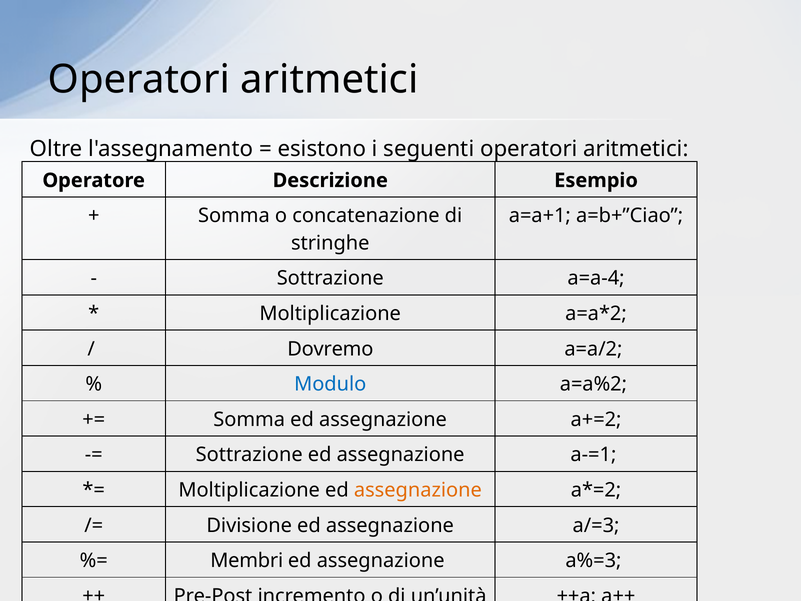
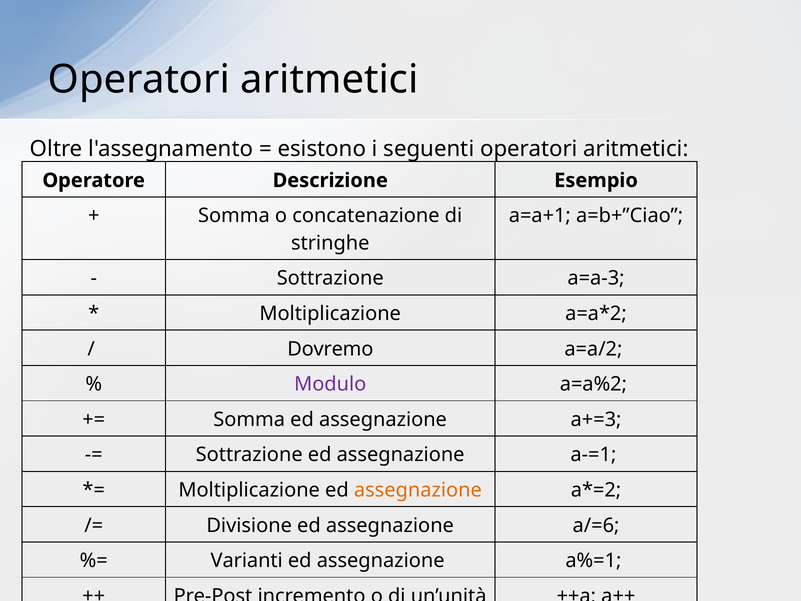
a=a-4: a=a-4 -> a=a-3 (596, 278)
Modulo colour: blue -> purple (330, 384)
a+=2: a+=2 -> a+=3 (596, 419)
a/=3: a/=3 -> a/=6 (596, 525)
Membri: Membri -> Varianti (247, 560)
a%=3: a%=3 -> a%=1 (593, 560)
